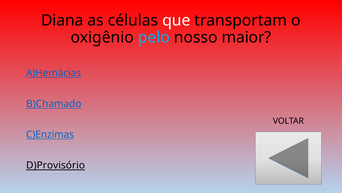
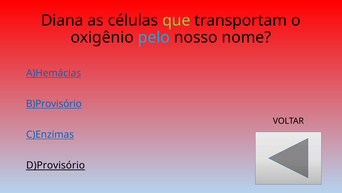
que colour: white -> light green (176, 20)
maior: maior -> nome (246, 37)
B)Chamado: B)Chamado -> B)Provisório (54, 103)
